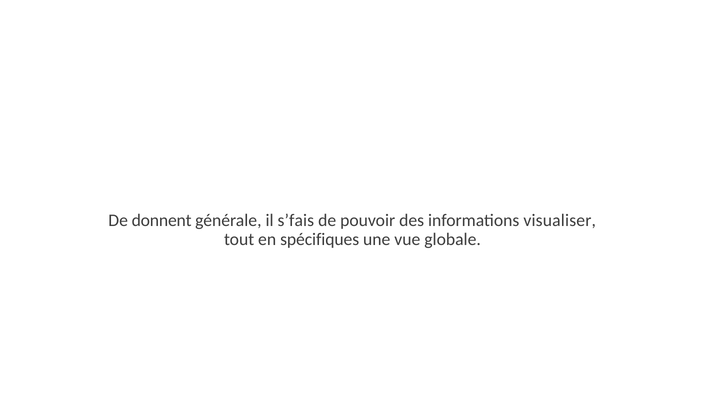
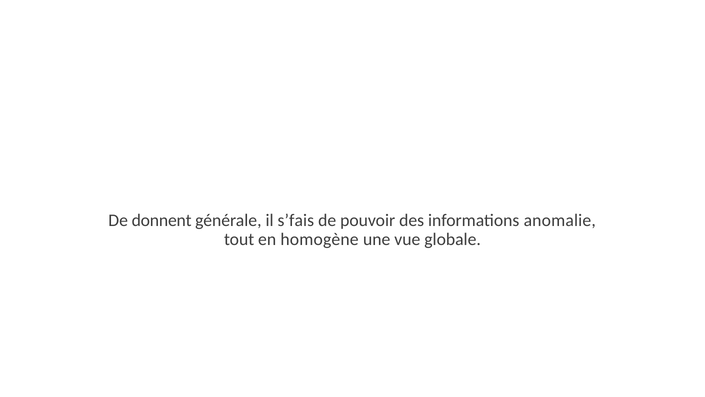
visualiser: visualiser -> anomalie (560, 220)
spécifiques: spécifiques -> homogène (320, 239)
